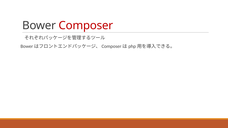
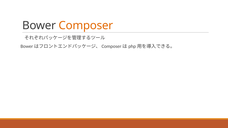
Composer colour: red -> orange (86, 26)
